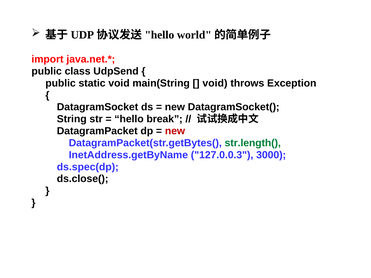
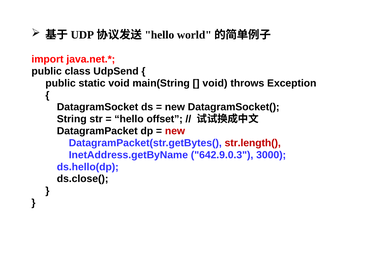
break: break -> offset (165, 119)
str.length( colour: green -> red (253, 143)
127.0.0.3: 127.0.0.3 -> 642.9.0.3 (222, 155)
ds.spec(dp: ds.spec(dp -> ds.hello(dp (88, 167)
